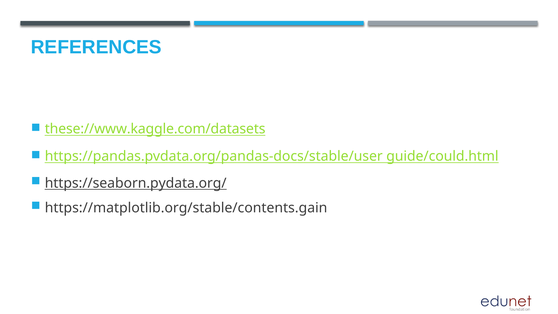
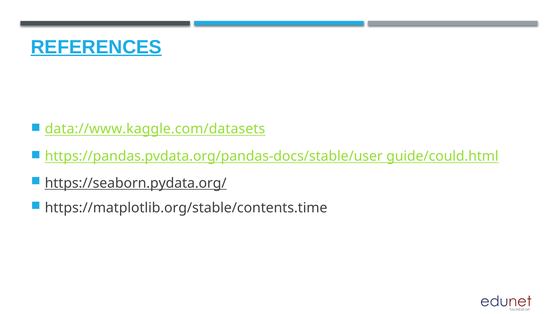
REFERENCES underline: none -> present (96, 47)
these://www.kaggle.com/datasets: these://www.kaggle.com/datasets -> data://www.kaggle.com/datasets (155, 129)
https://matplotlib.org/stable/contents.gain: https://matplotlib.org/stable/contents.gain -> https://matplotlib.org/stable/contents.time (186, 208)
